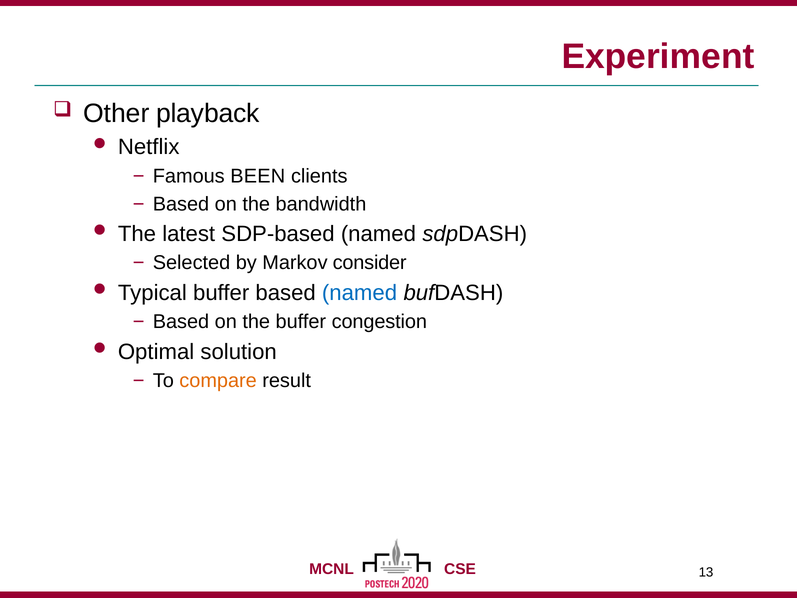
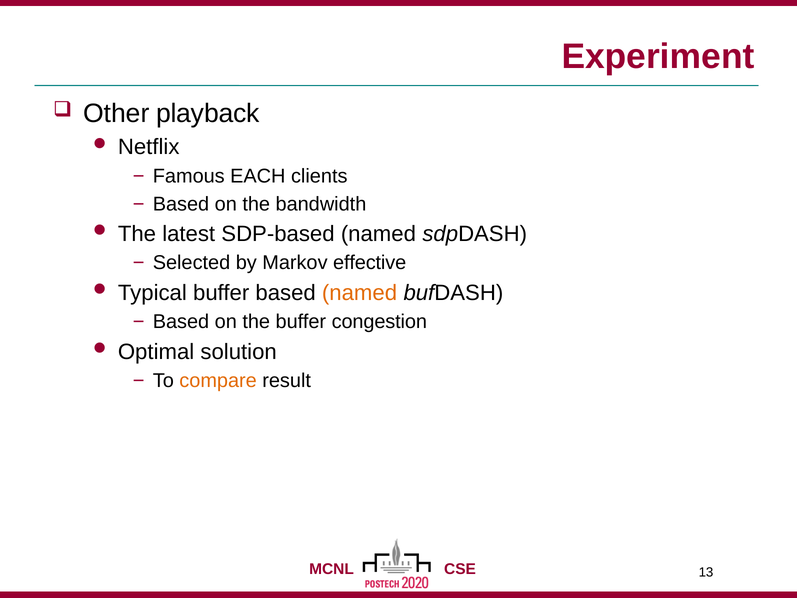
BEEN: BEEN -> EACH (258, 176)
consider: consider -> effective (370, 263)
named colour: blue -> orange (360, 293)
